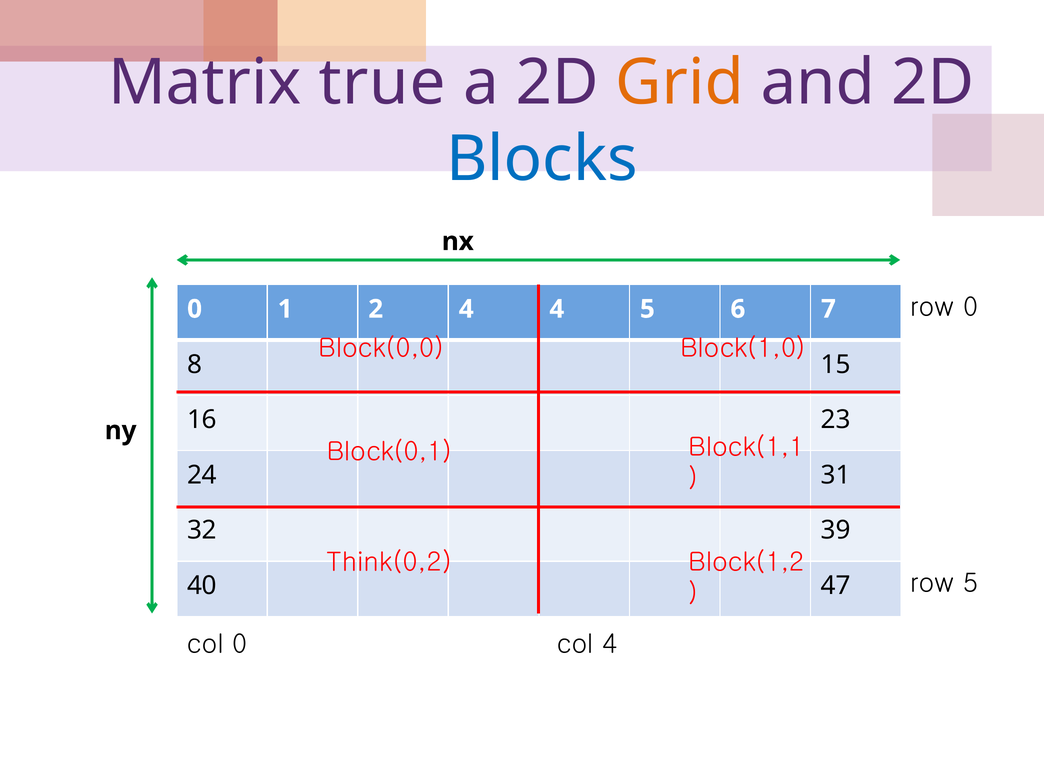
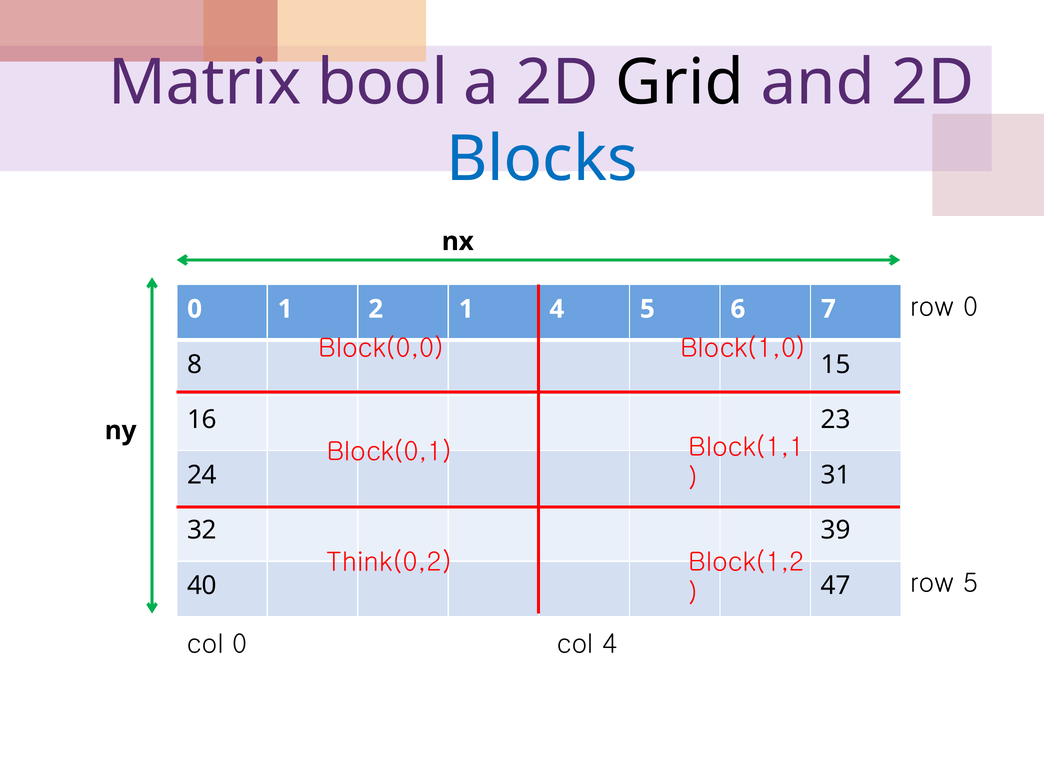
true: true -> bool (383, 83)
Grid colour: orange -> black (680, 83)
2 4: 4 -> 1 (466, 309)
